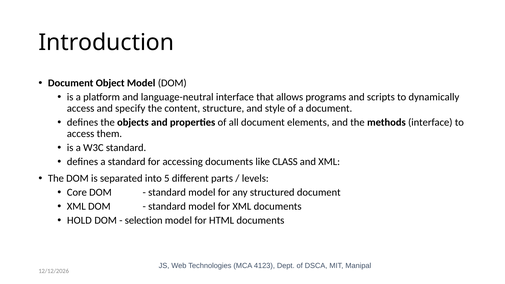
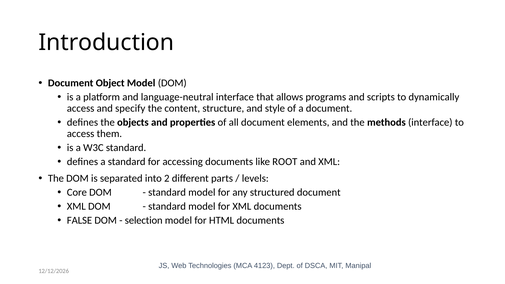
CLASS: CLASS -> ROOT (285, 162)
5: 5 -> 2 (167, 178)
HOLD: HOLD -> FALSE (79, 220)
